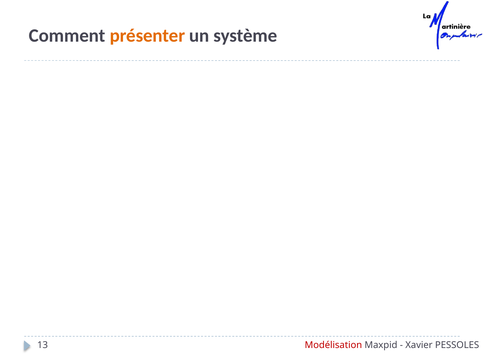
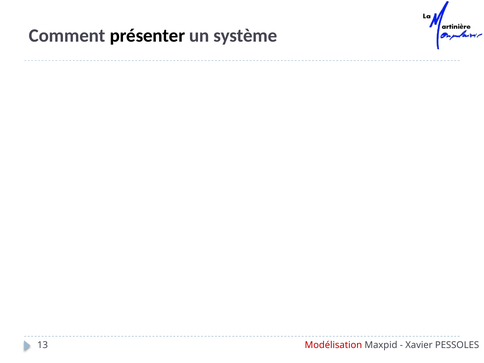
présenter colour: orange -> black (147, 36)
